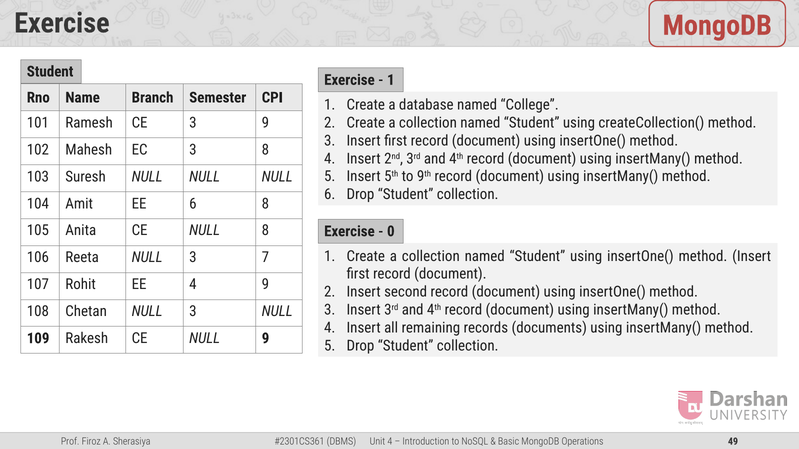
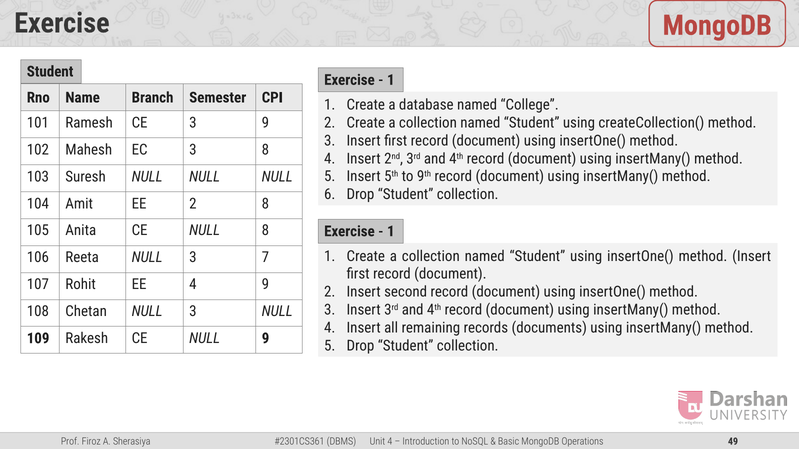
EE 6: 6 -> 2 (193, 204)
0: 0 -> 1 (391, 232)
